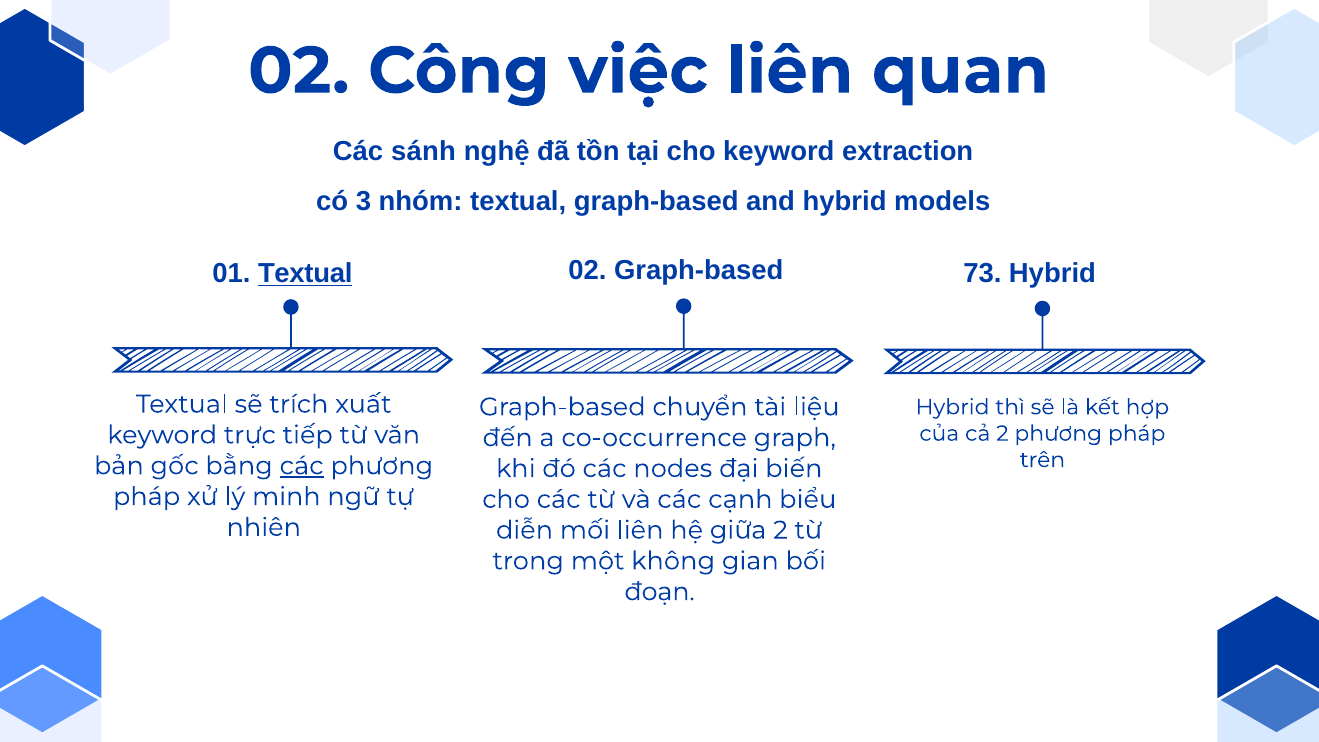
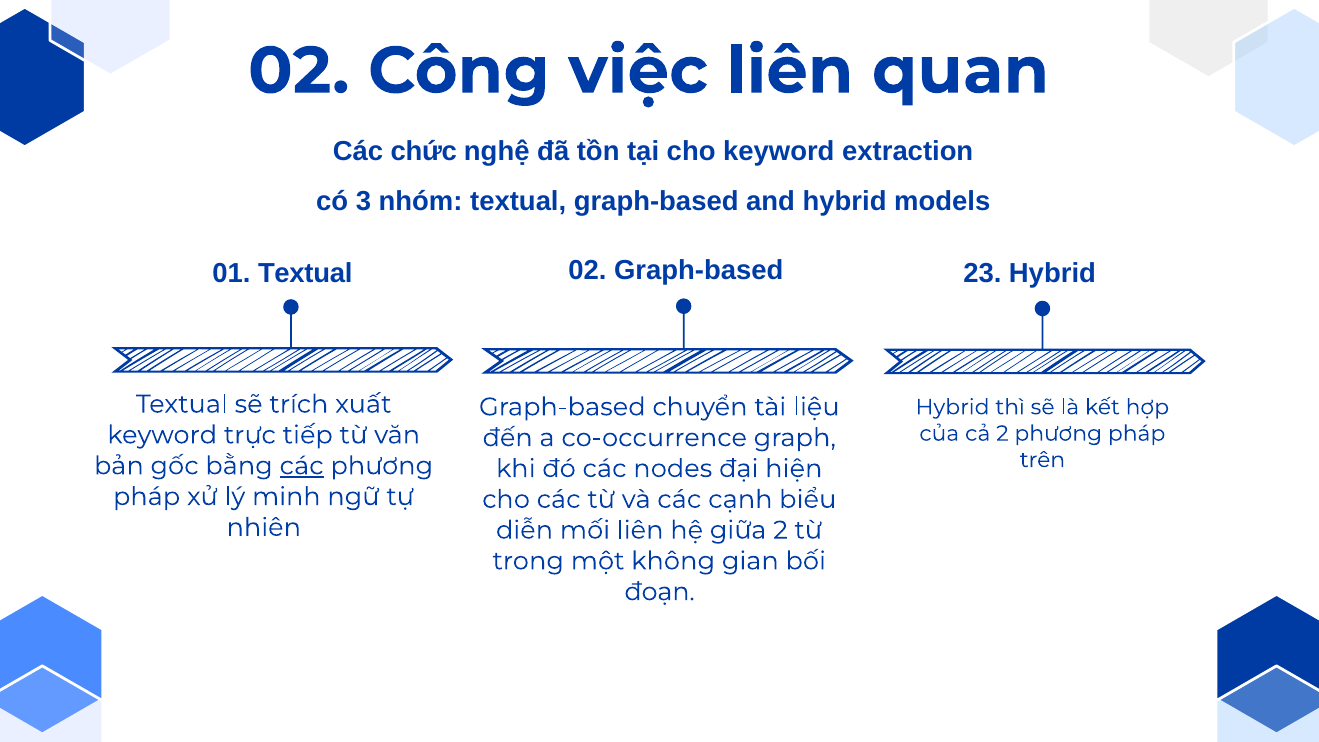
sánh: sánh -> chức (424, 152)
Textual underline: present -> none (305, 274)
73: 73 -> 23 (982, 273)
biến: biến -> hiện (794, 469)
